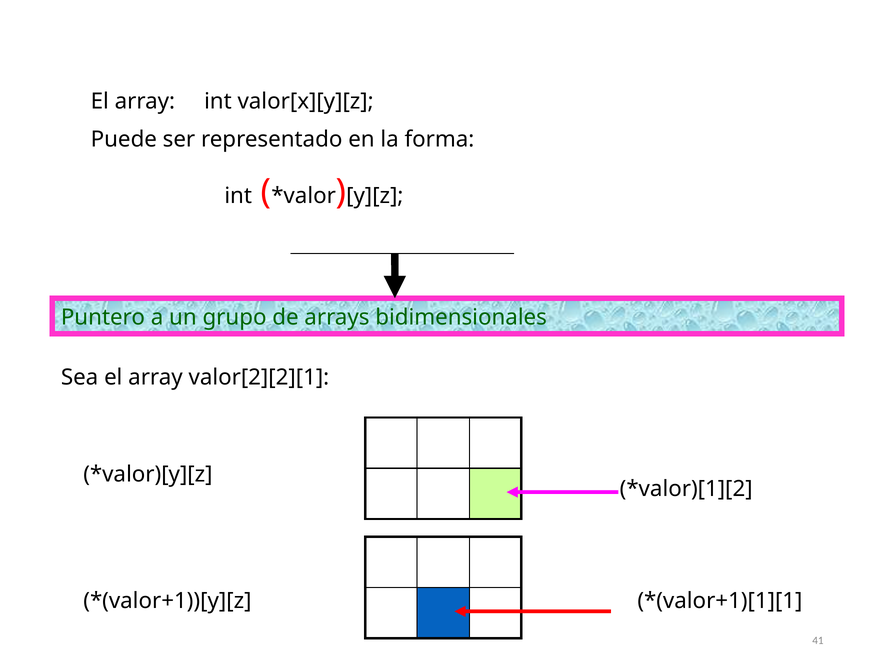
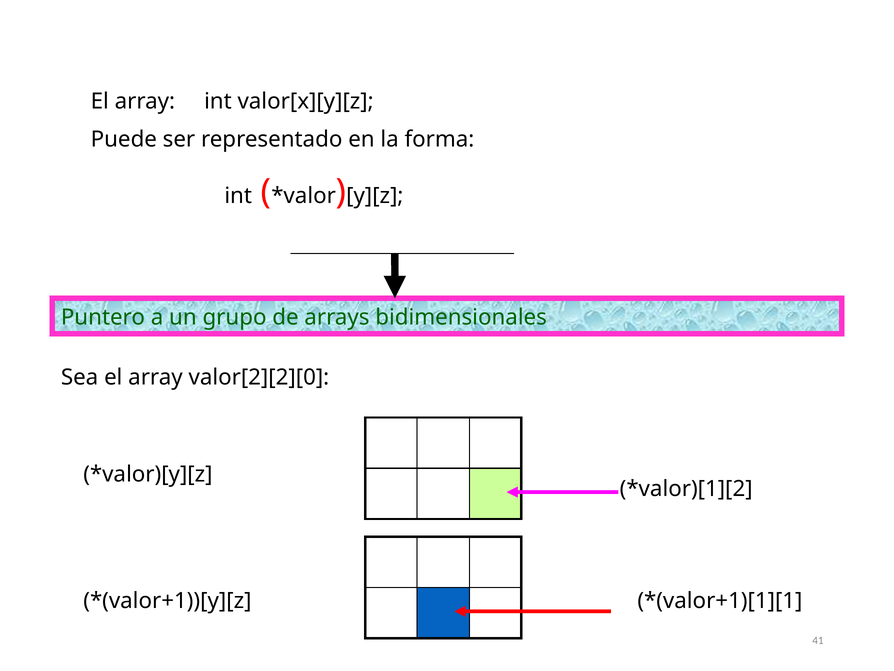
valor[2][2][1: valor[2][2][1 -> valor[2][2][0 (259, 377)
